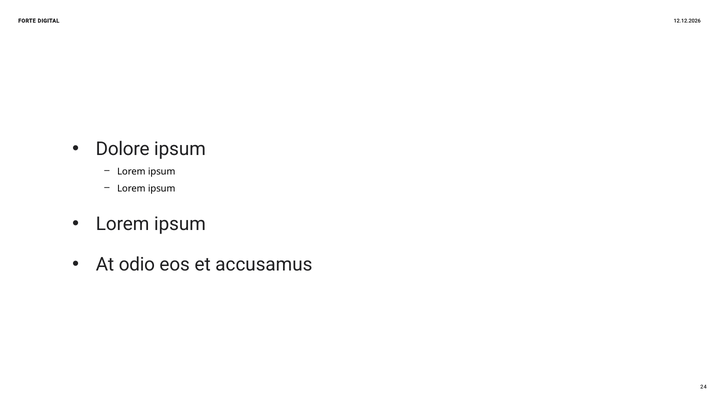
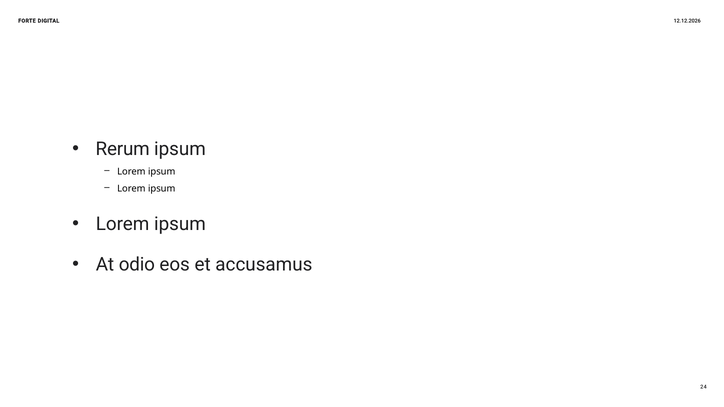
Dolore: Dolore -> Rerum (123, 149)
